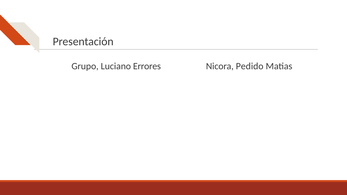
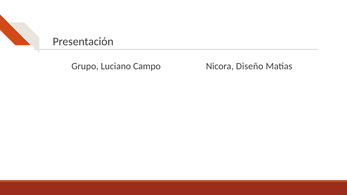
Errores: Errores -> Campo (147, 66)
Pedido: Pedido -> Diseño (250, 66)
